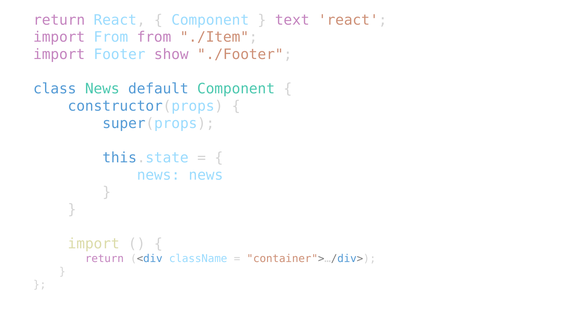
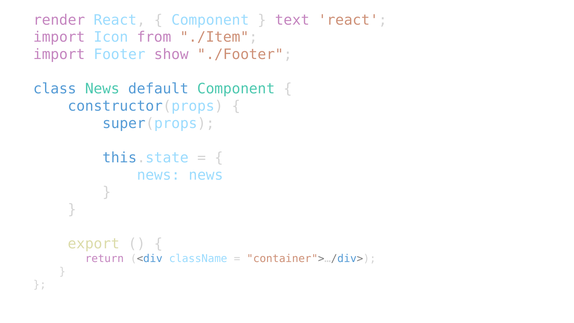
return: return -> render (59, 20)
import From: From -> Icon (111, 37)
import: import -> export (94, 244)
